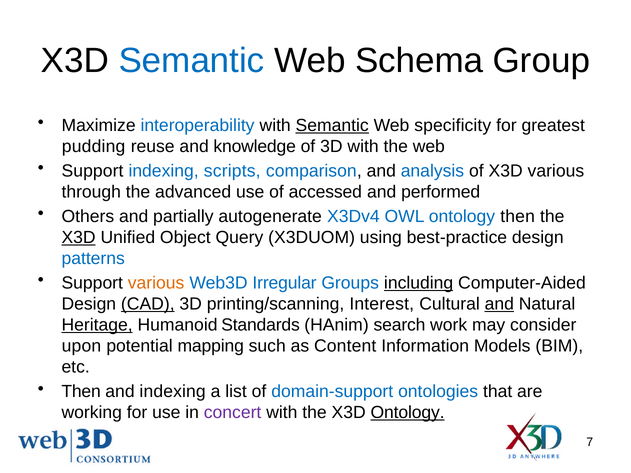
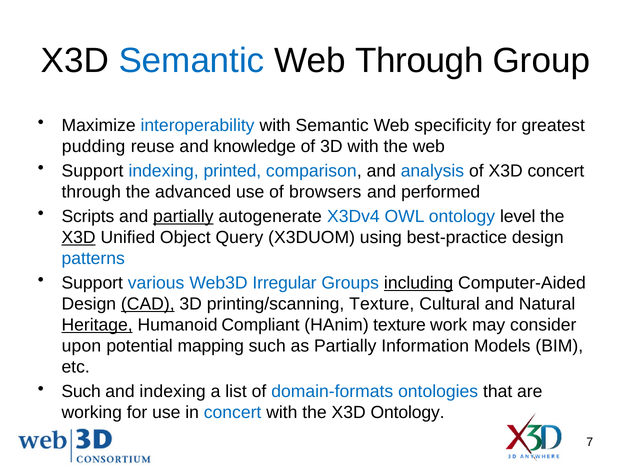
Web Schema: Schema -> Through (419, 61)
Semantic underline: present -> none (332, 125)
scripts: scripts -> printed (232, 171)
X3D various: various -> concert (556, 171)
accessed: accessed -> browsers (325, 192)
Others: Others -> Scripts (88, 217)
partially underline: none -> present (183, 217)
ontology then: then -> level (518, 217)
various colour: orange -> blue (156, 283)
printing/scanning Interest: Interest -> Texture (382, 304)
and underline: present -> none (499, 304)
Standards: Standards -> Compliant (260, 325)
HAnim search: search -> texture (400, 325)
as Content: Content -> Partially (345, 346)
Then: Then -> Such (81, 392)
domain-support: domain-support -> domain-formats (332, 392)
concert colour: purple -> blue (233, 413)
Ontology underline: present -> none (408, 413)
